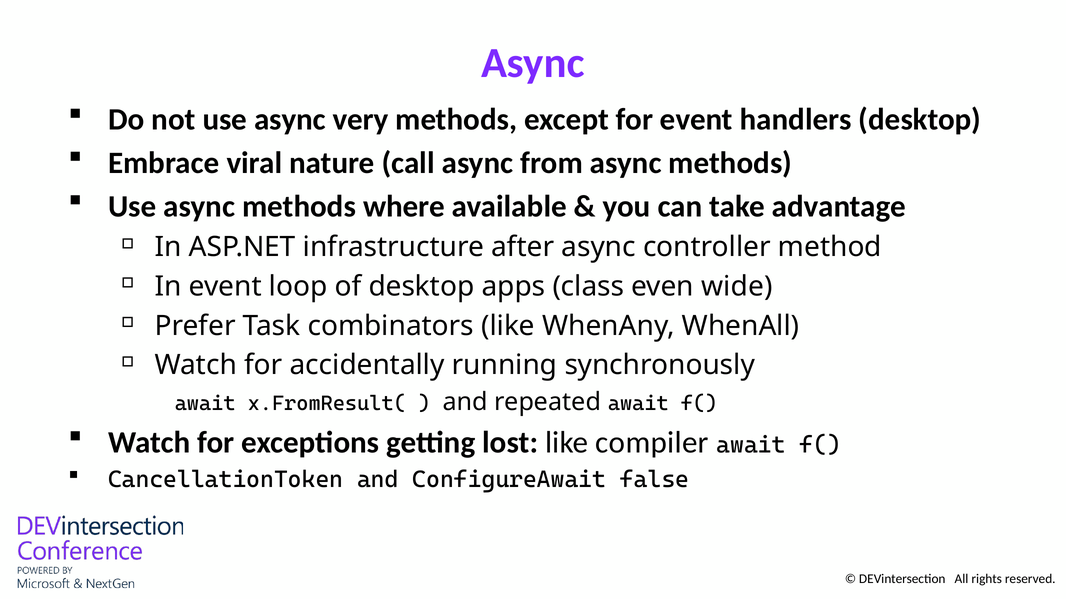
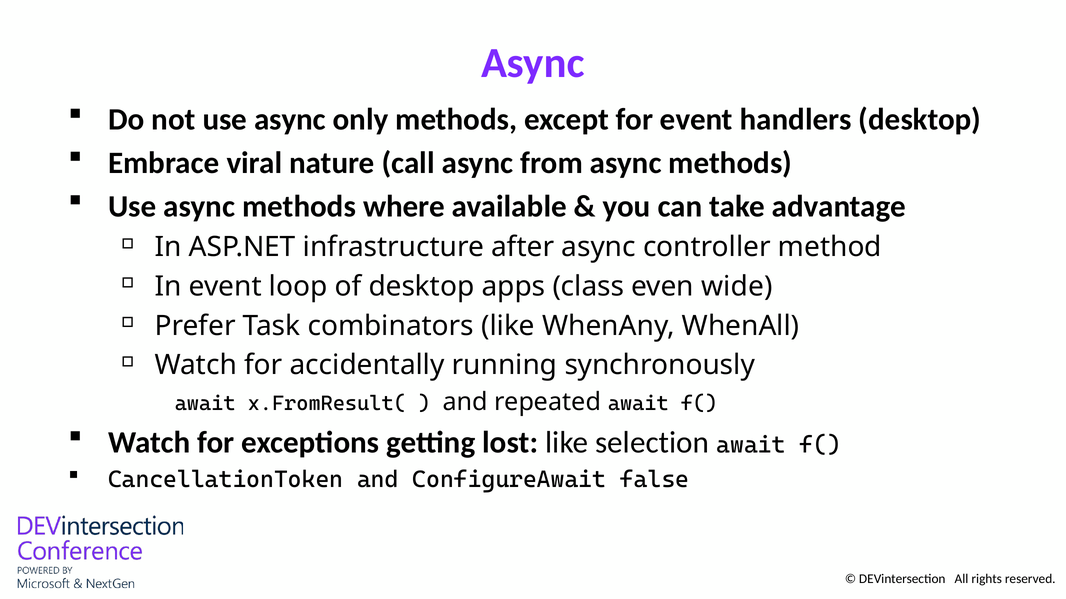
very: very -> only (361, 119)
compiler: compiler -> selection (652, 443)
